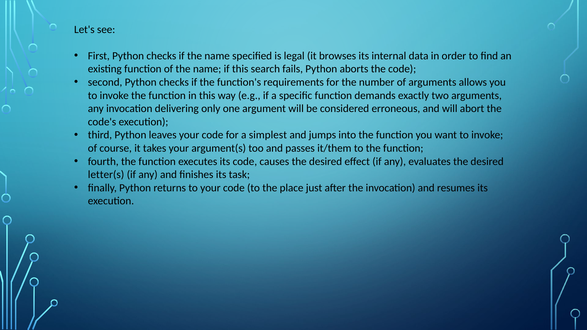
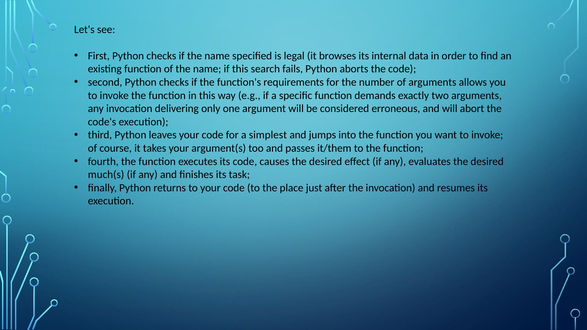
letter(s: letter(s -> much(s (106, 175)
